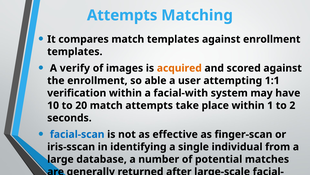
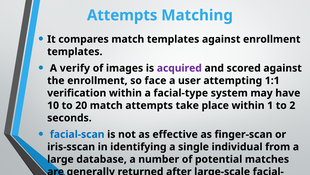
acquired colour: orange -> purple (179, 68)
able: able -> face (155, 80)
facial-with: facial-with -> facial-type (181, 93)
